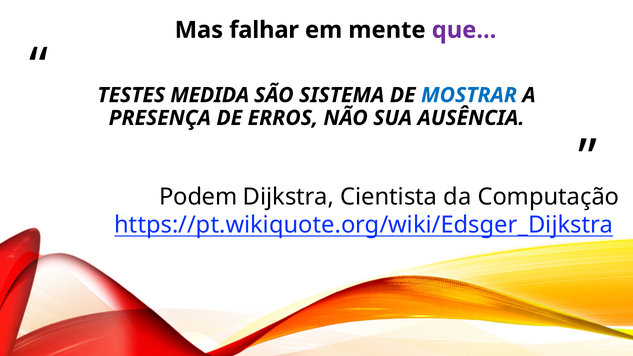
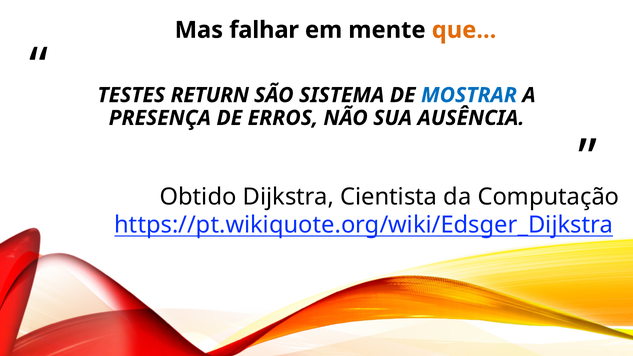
que colour: purple -> orange (464, 30)
MEDIDA: MEDIDA -> RETURN (210, 95)
Podem: Podem -> Obtido (198, 197)
